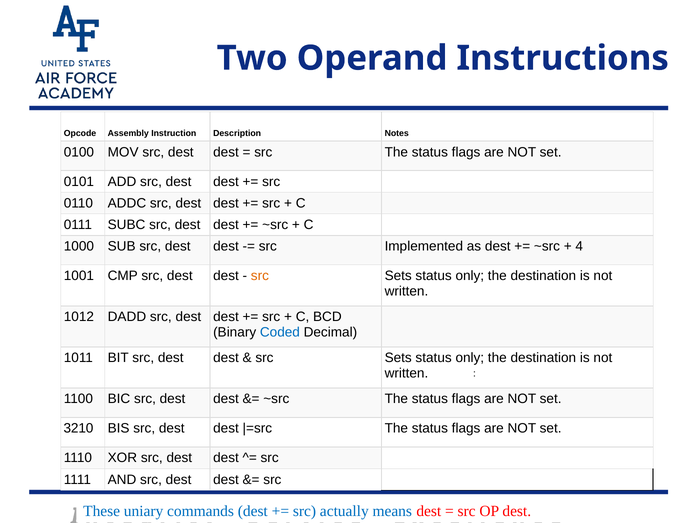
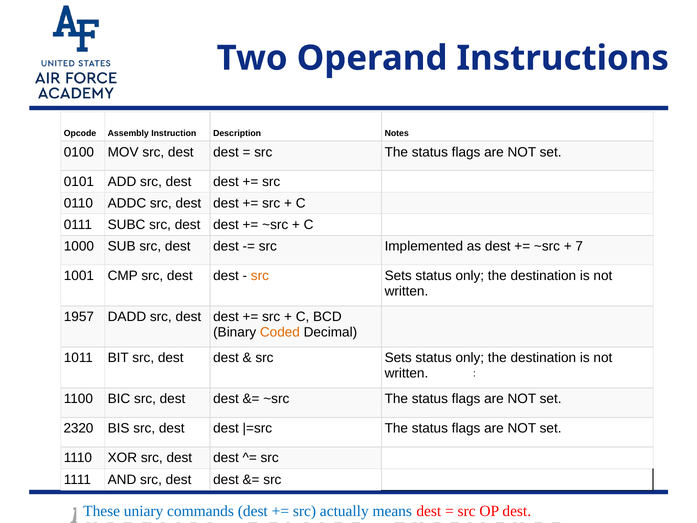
4: 4 -> 7 (579, 246)
1012: 1012 -> 1957 (79, 317)
Coded colour: blue -> orange (280, 332)
3210: 3210 -> 2320 (78, 428)
